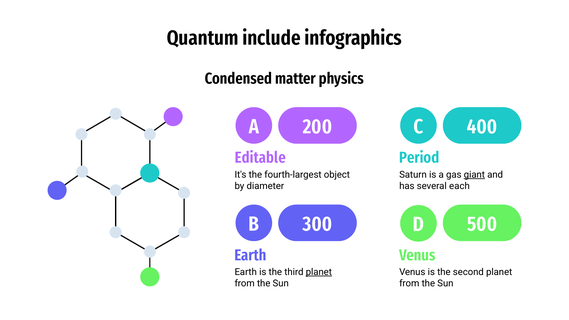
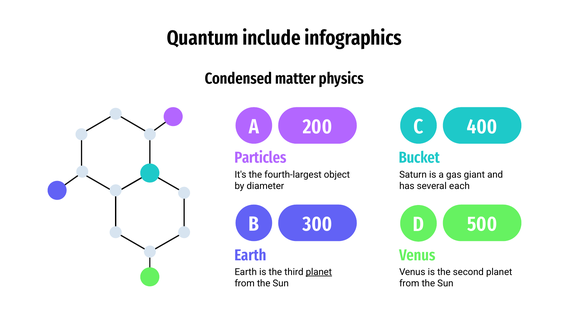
Editable: Editable -> Particles (260, 158)
Period: Period -> Bucket (419, 158)
giant underline: present -> none (474, 175)
